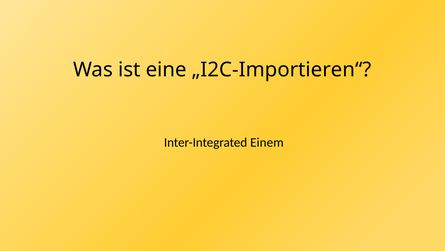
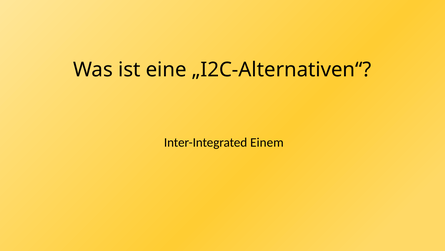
„I2C-Importieren“: „I2C-Importieren“ -> „I2C-Alternativen“ (282, 70)
